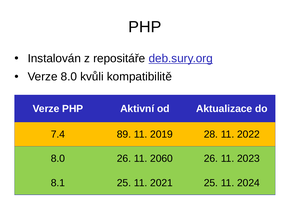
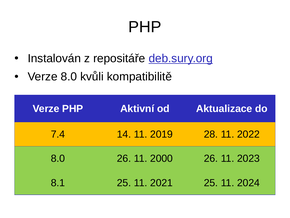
89: 89 -> 14 (124, 134)
2060: 2060 -> 2000 (161, 158)
